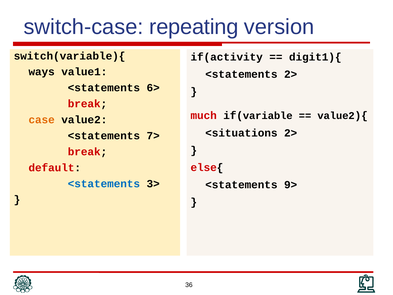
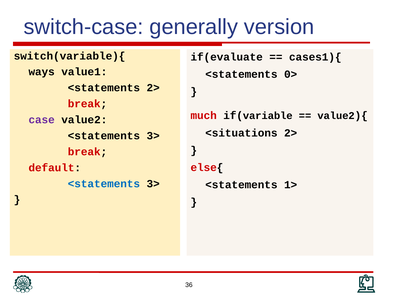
repeating: repeating -> generally (194, 27)
if(activity: if(activity -> if(evaluate (227, 57)
digit1){: digit1){ -> cases1){ (315, 57)
<statements 2>: 2> -> 0> (291, 74)
<statements 6>: 6> -> 2> (153, 88)
case colour: orange -> purple (42, 120)
7>: 7> -> 3> (153, 136)
9>: 9> -> 1> (291, 185)
